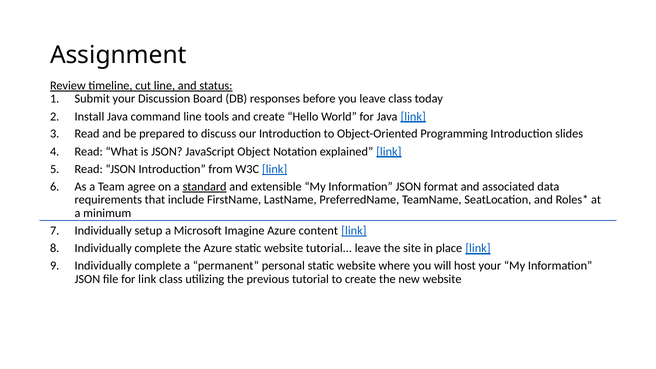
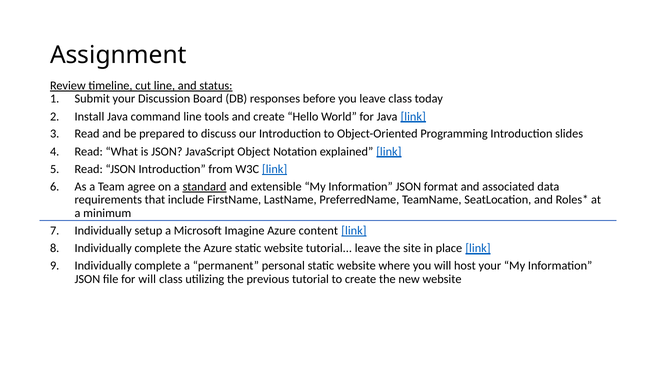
for link: link -> will (147, 279)
